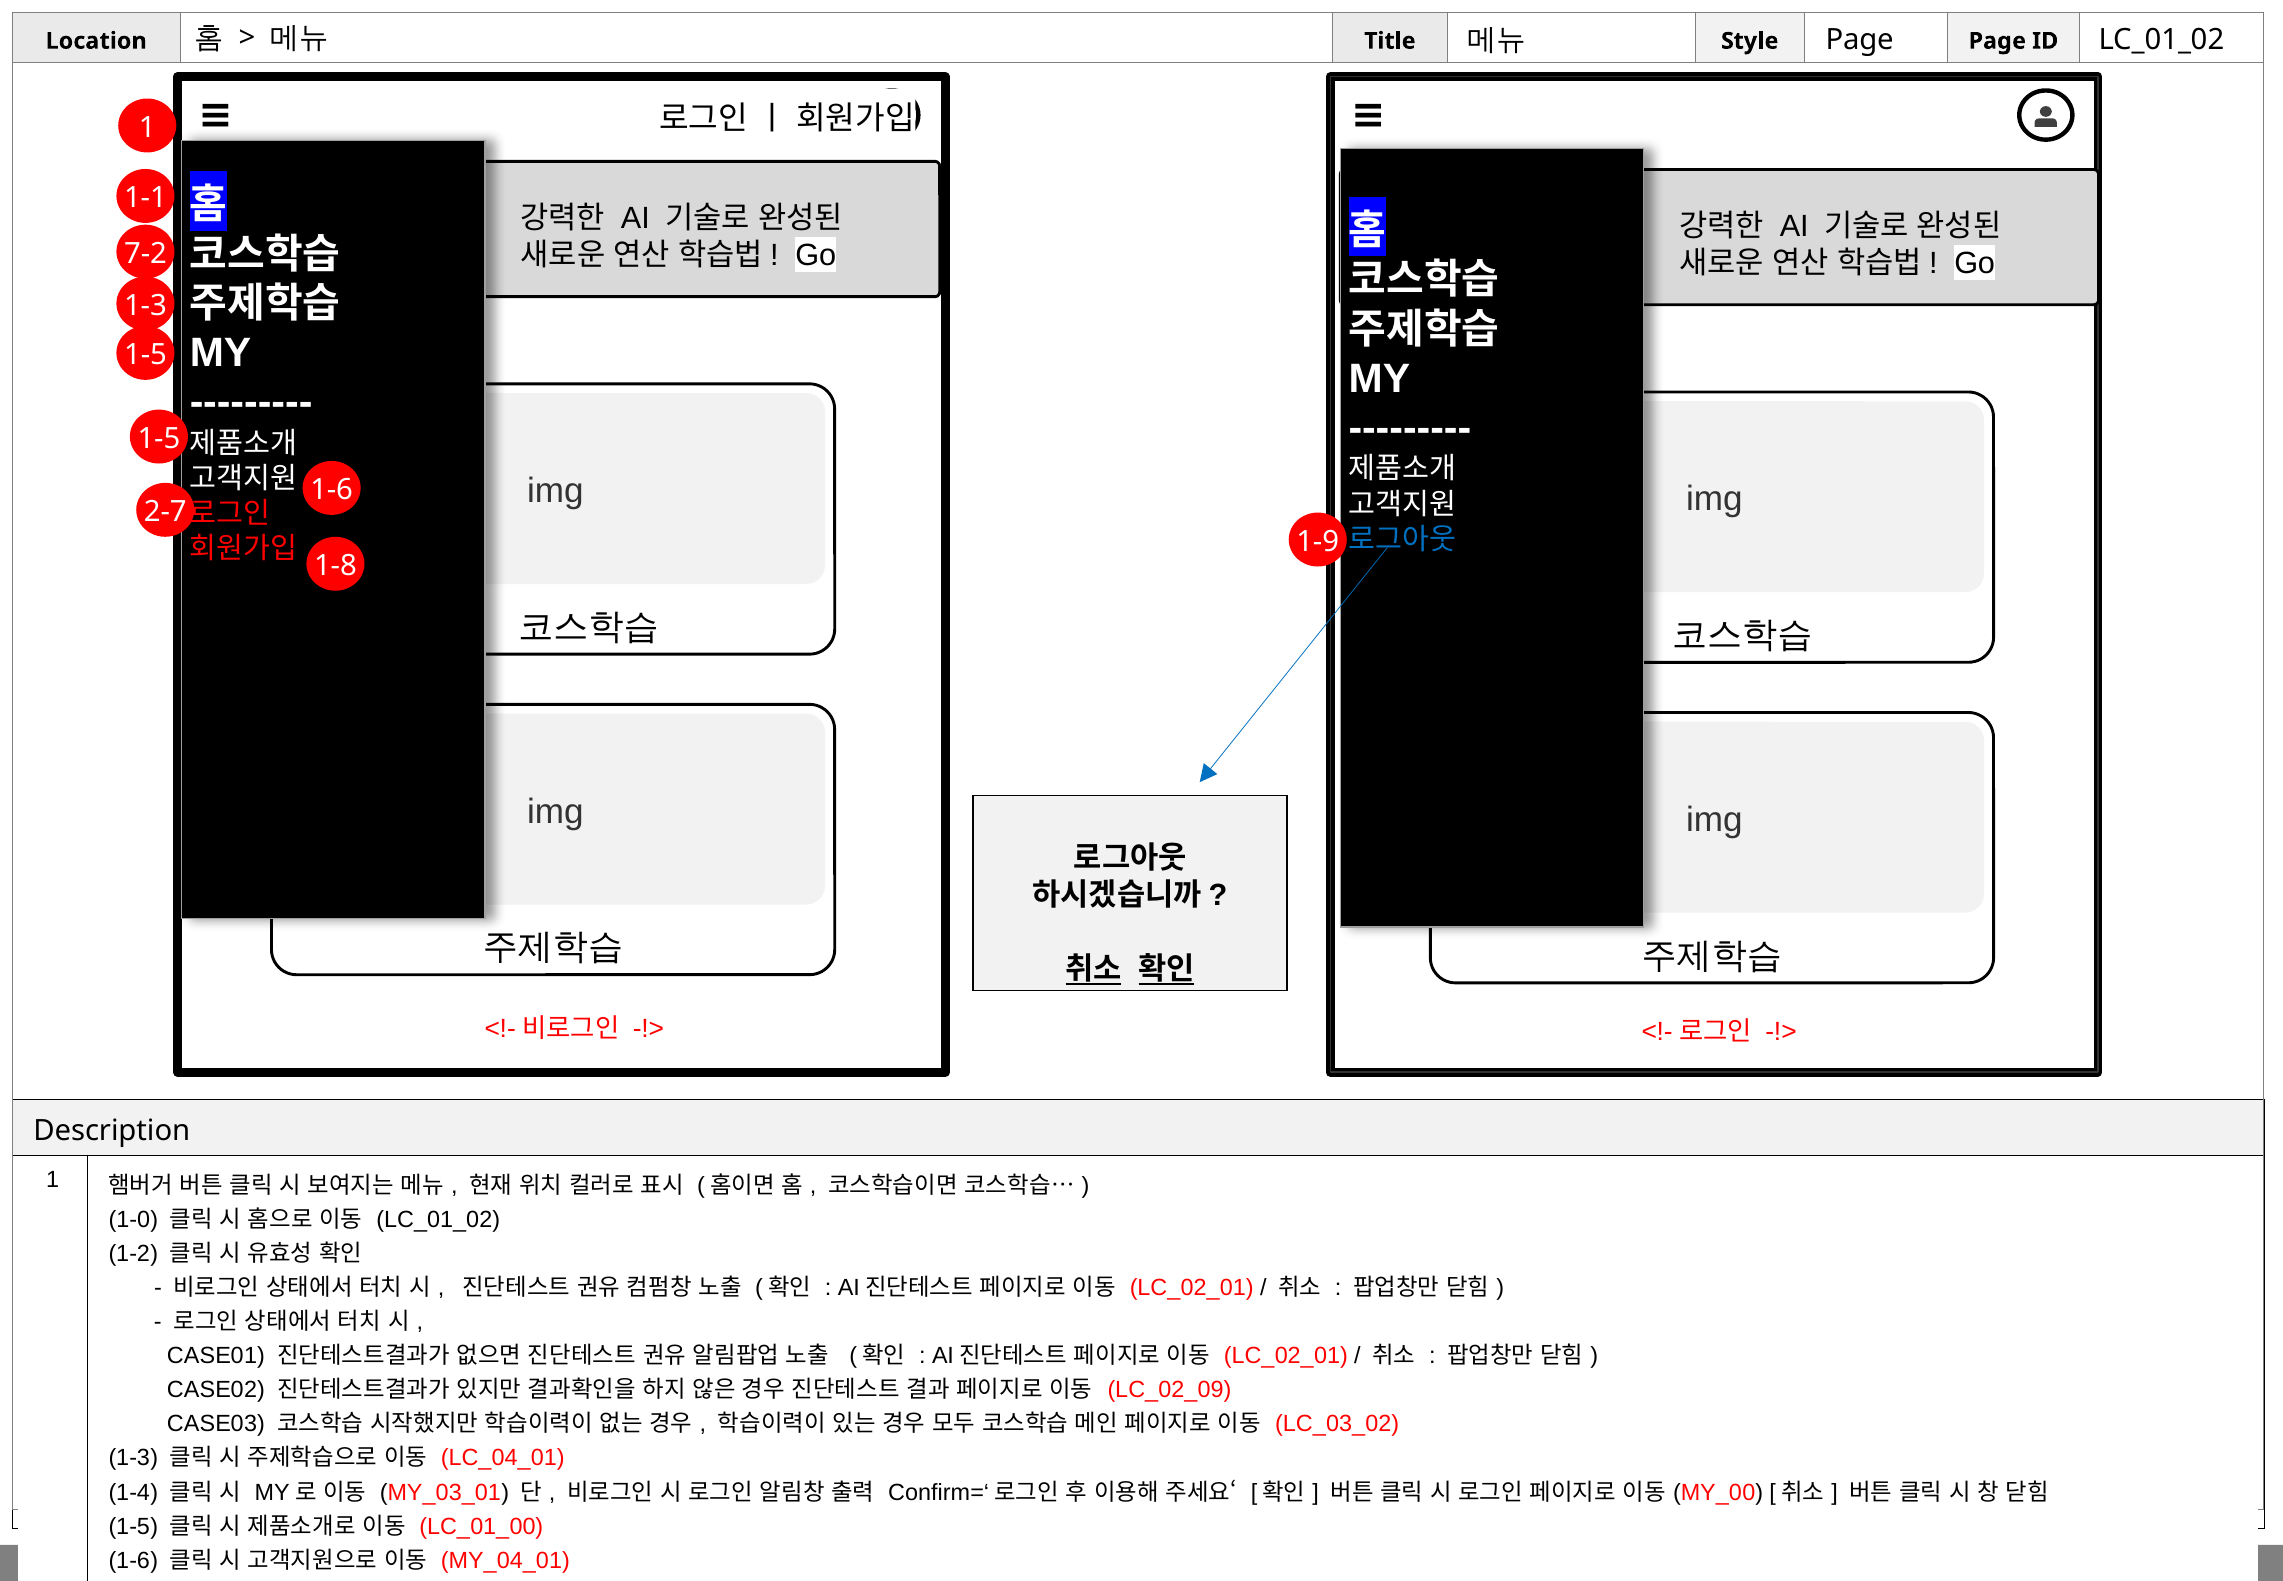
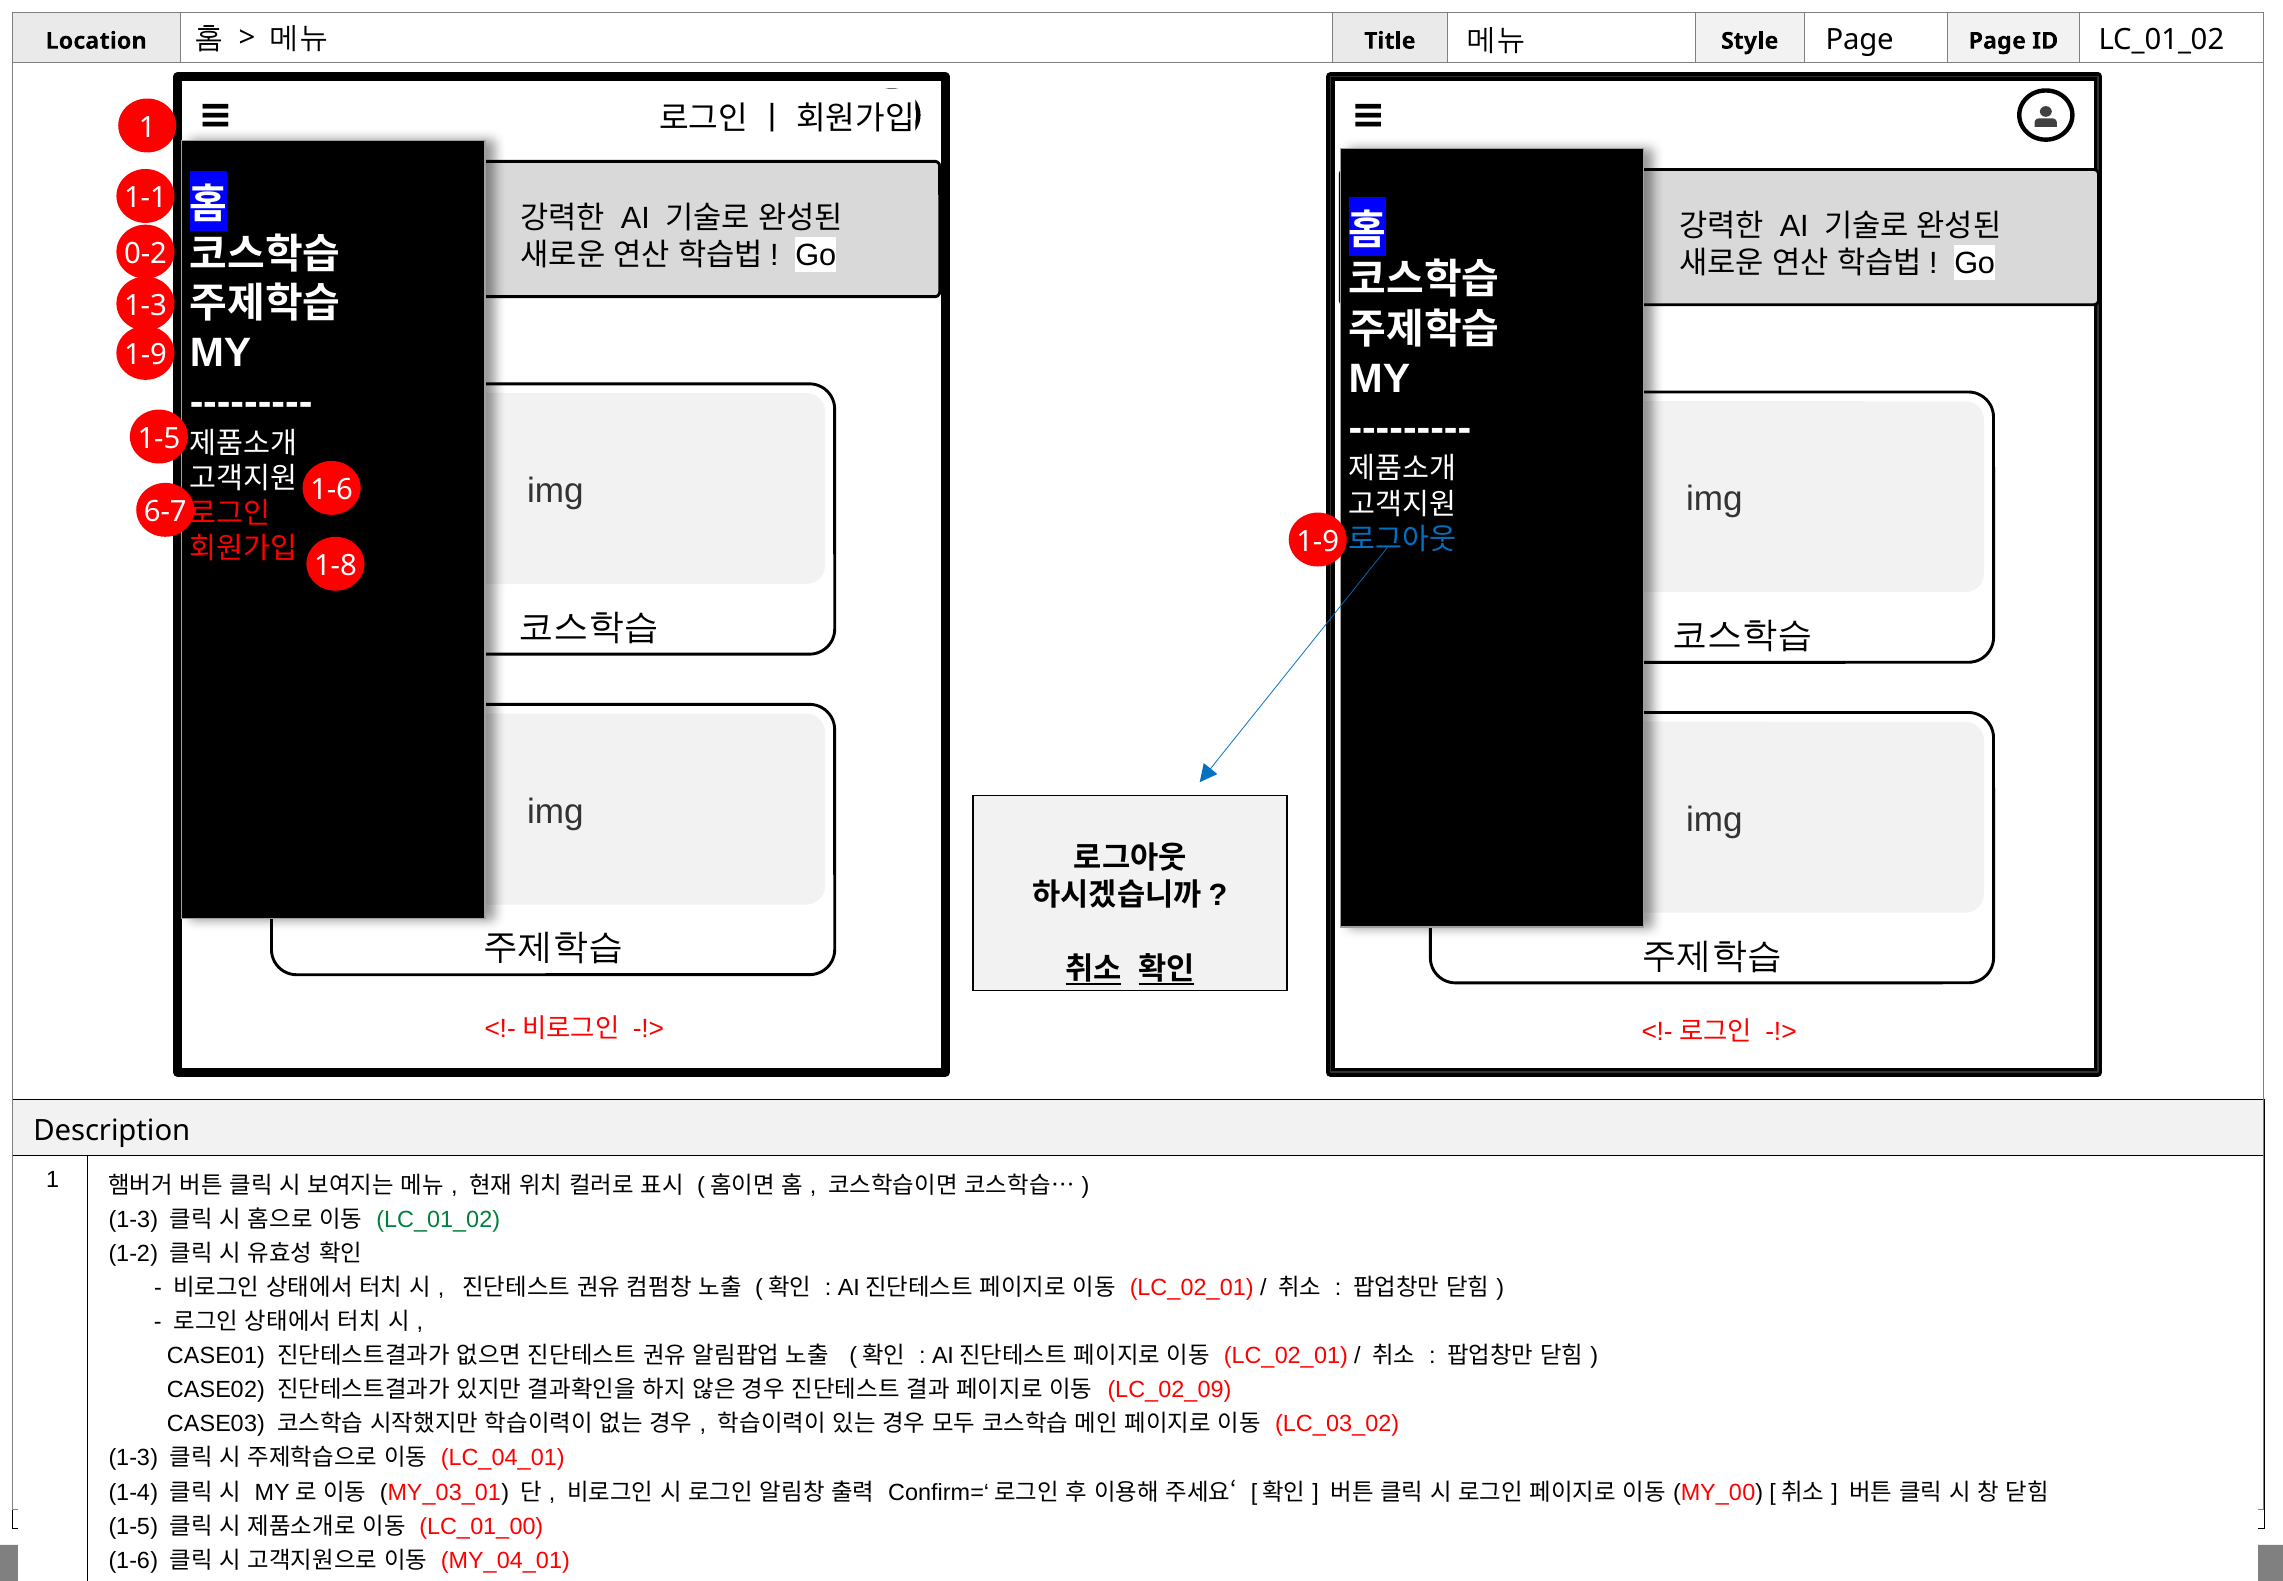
7-2: 7-2 -> 0-2 (146, 254)
1-5: 1-5 -> 1-9 (146, 355)
2-7: 2-7 -> 6-7 (165, 512)
1-0: 1-0 -> 1-3 (133, 1219)
LC_01_02 colour: black -> green (438, 1219)
